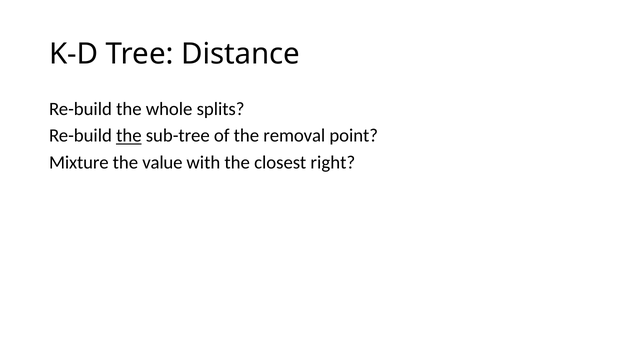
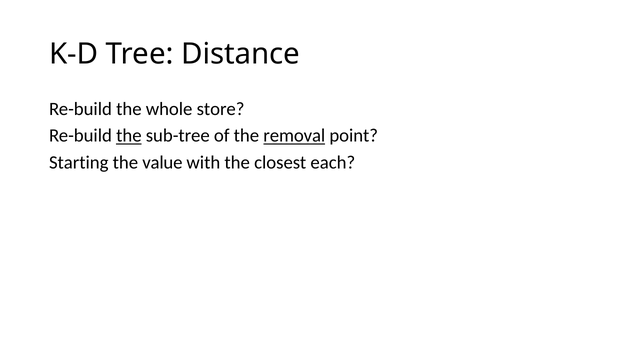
splits: splits -> store (221, 109)
removal underline: none -> present (294, 136)
Mixture: Mixture -> Starting (79, 163)
right: right -> each (333, 163)
